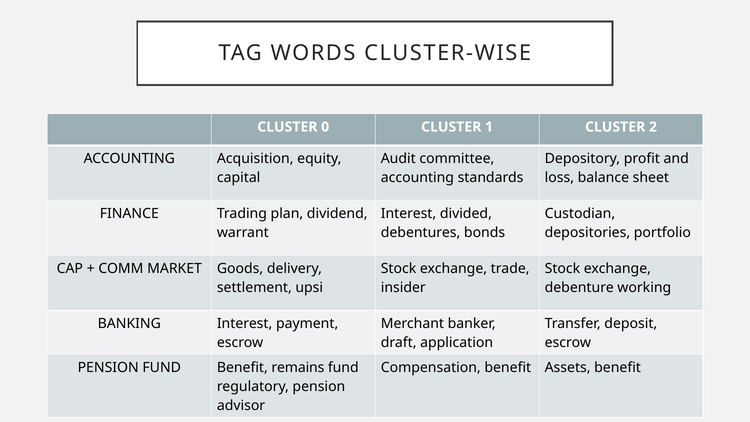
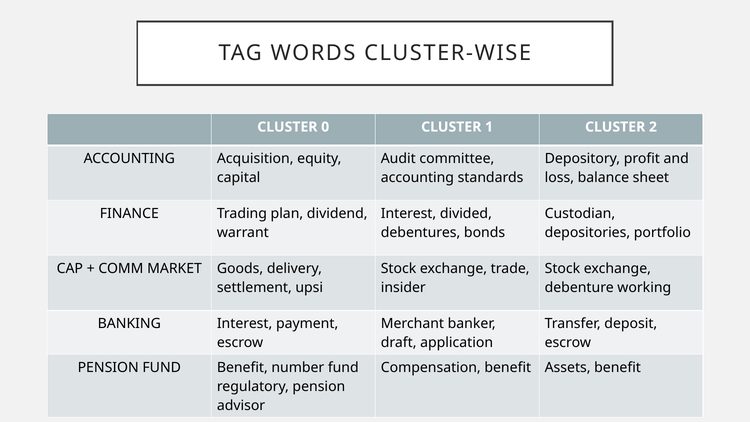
remains: remains -> number (298, 367)
